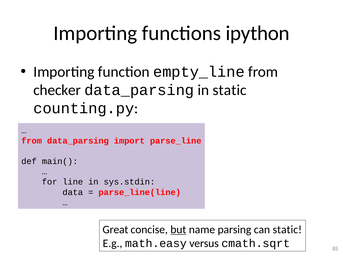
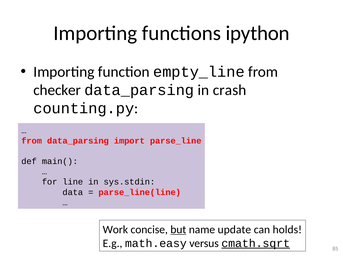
in static: static -> crash (230, 90)
Great: Great -> Work (115, 230)
parsing: parsing -> update (234, 230)
can static: static -> holds (287, 230)
cmath.sqrt underline: none -> present (256, 244)
